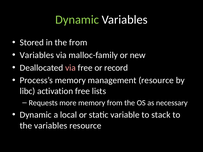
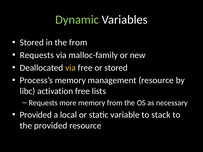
Variables: Variables -> Requests (37, 55)
via colour: pink -> yellow (70, 68)
or record: record -> stored (116, 68)
Dynamic: Dynamic -> Provided (36, 115)
the variables: variables -> provided (51, 126)
